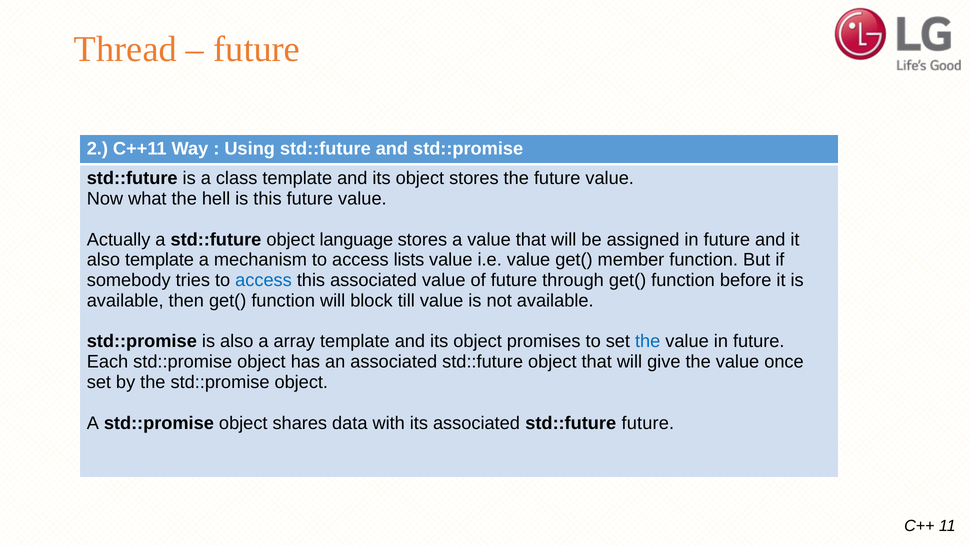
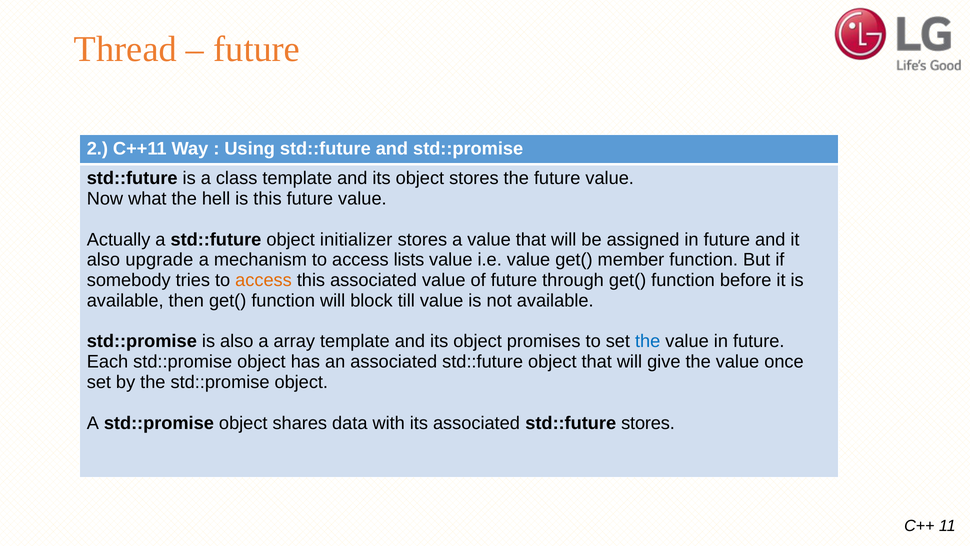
language: language -> initializer (356, 239)
also template: template -> upgrade (159, 260)
access colour: blue -> orange (264, 280)
std::future future: future -> stores (648, 423)
